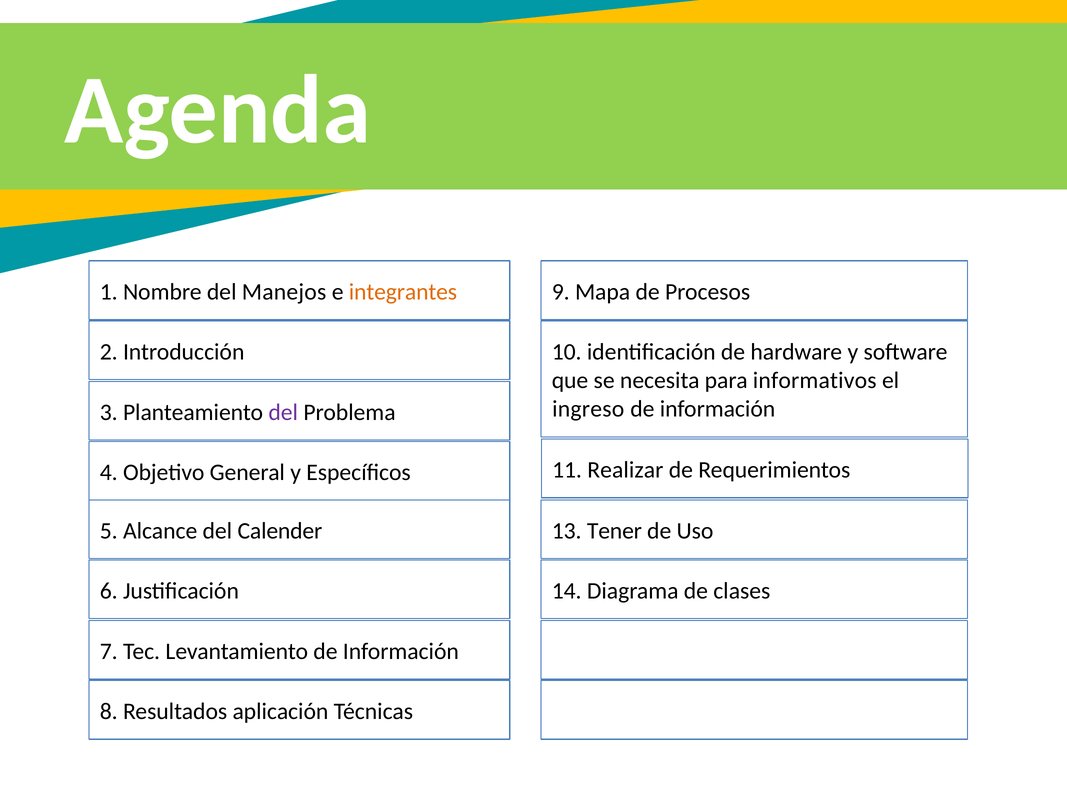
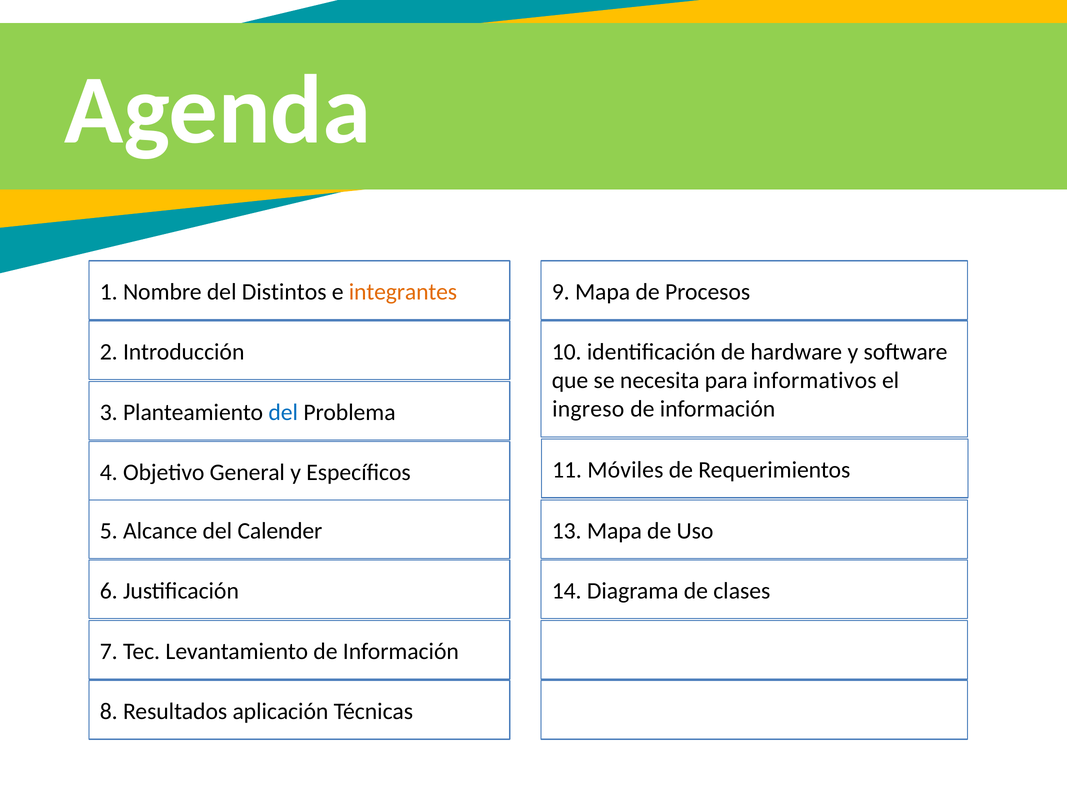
Manejos: Manejos -> Distintos (284, 292)
del colour: purple -> blue (283, 413)
Realizar: Realizar -> Móviles (625, 470)
13 Tener: Tener -> Mapa (614, 531)
